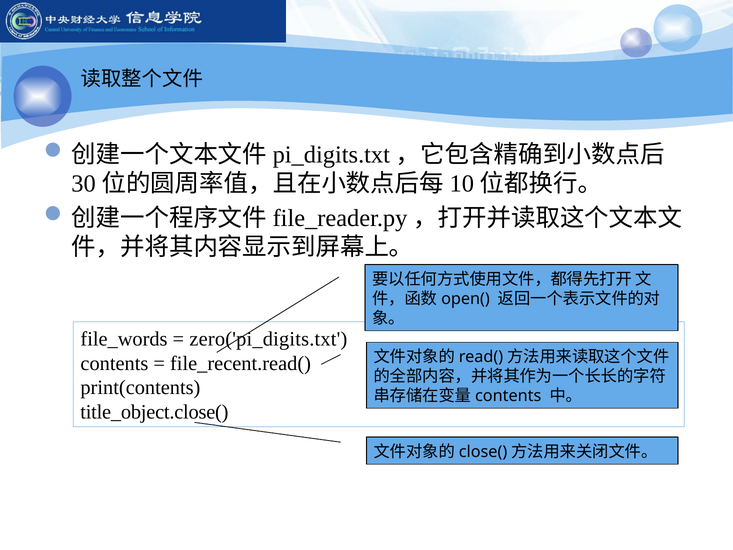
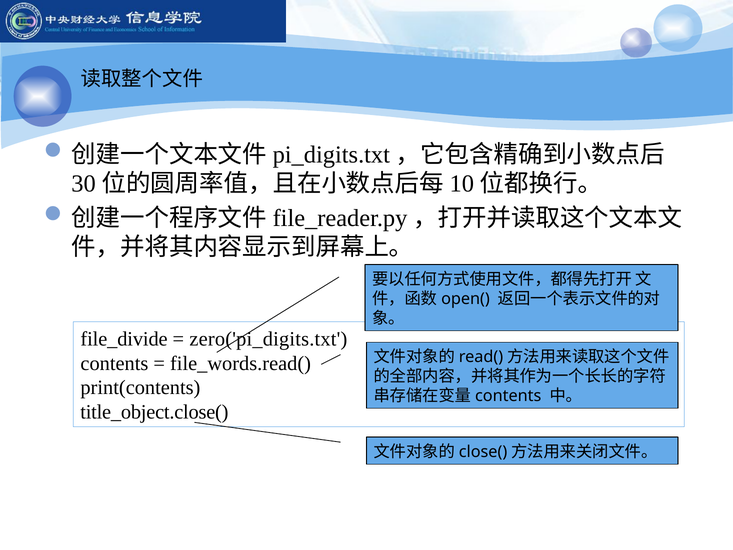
file_words: file_words -> file_divide (124, 339)
file_recent.read(: file_recent.read( -> file_words.read( (241, 363)
